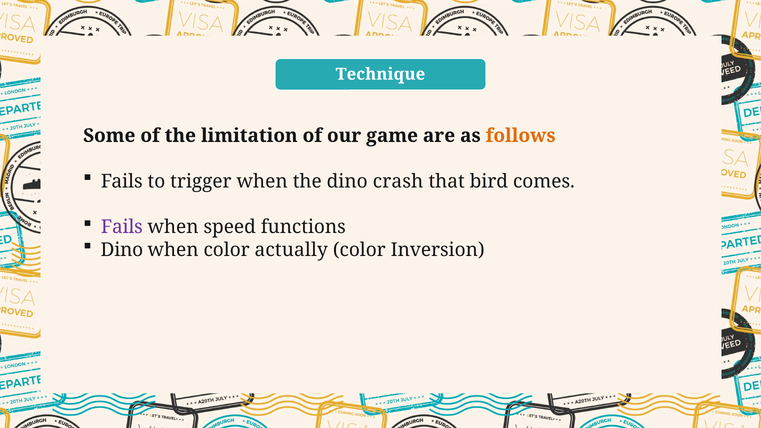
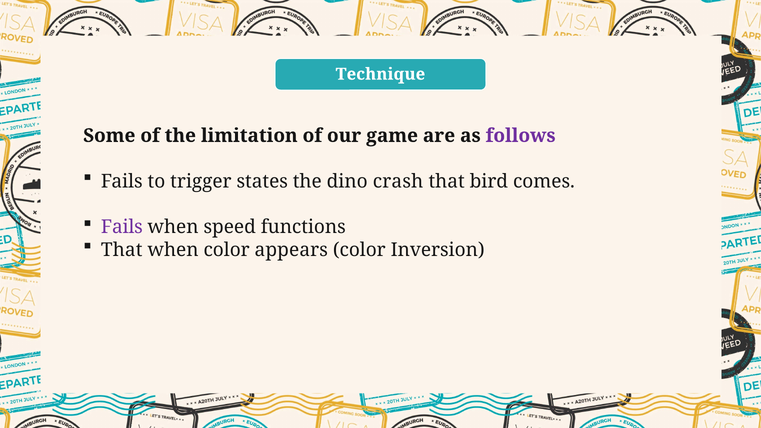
follows colour: orange -> purple (521, 136)
trigger when: when -> states (262, 181)
Dino: Dino -> That (122, 250)
actually: actually -> appears (291, 250)
